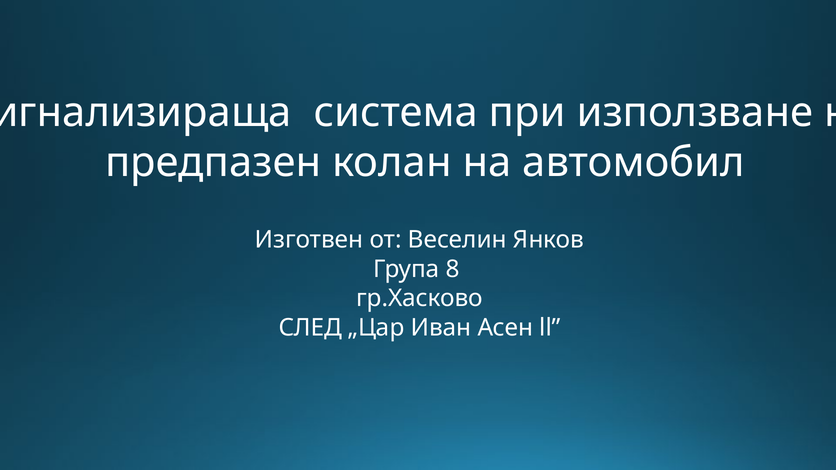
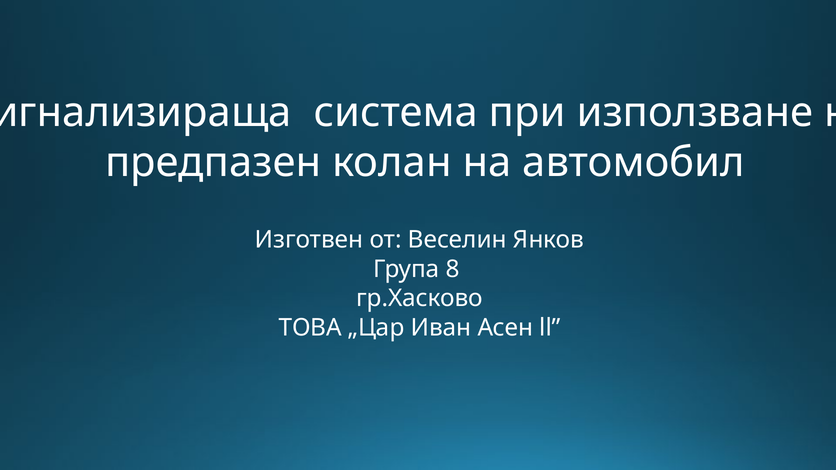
СЛЕД: СЛЕД -> ТОВА (310, 328)
